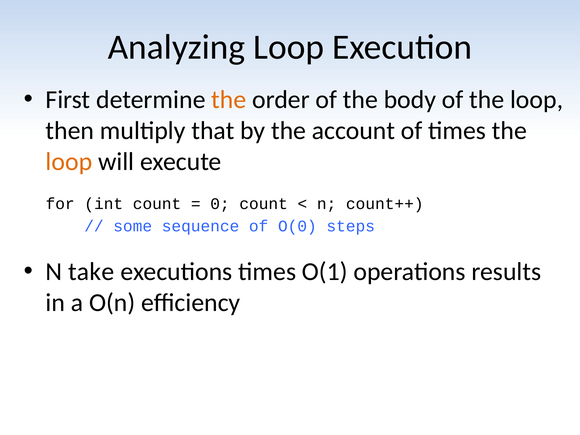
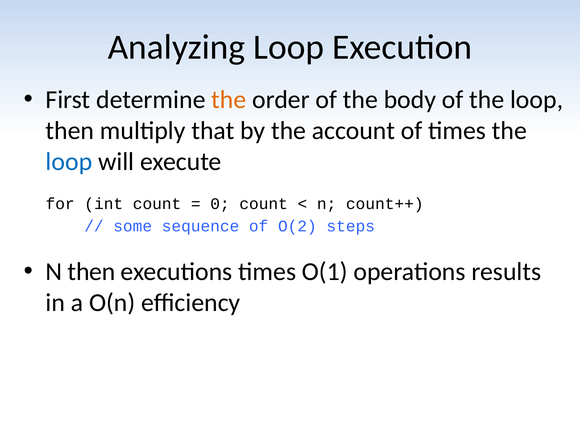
loop colour: orange -> blue (69, 162)
O(0: O(0 -> O(2 (297, 226)
N take: take -> then (92, 272)
